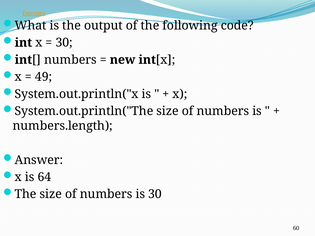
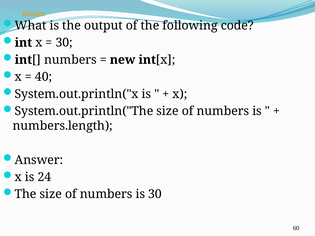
49: 49 -> 40 (44, 77)
64: 64 -> 24 (44, 177)
